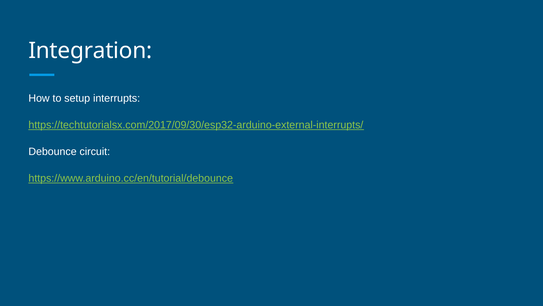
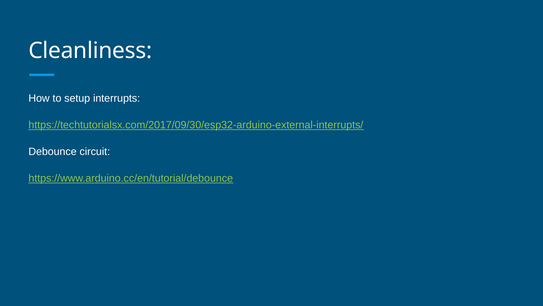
Integration: Integration -> Cleanliness (90, 50)
